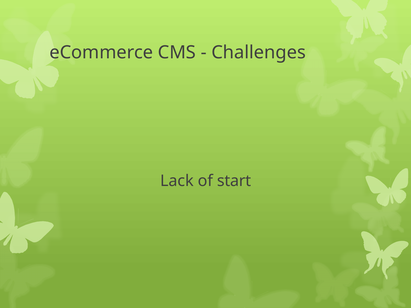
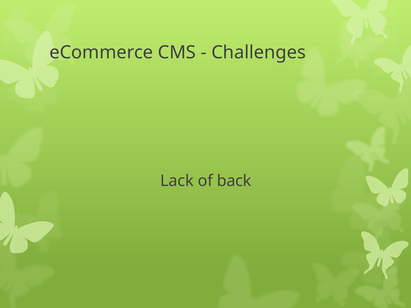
start: start -> back (234, 181)
